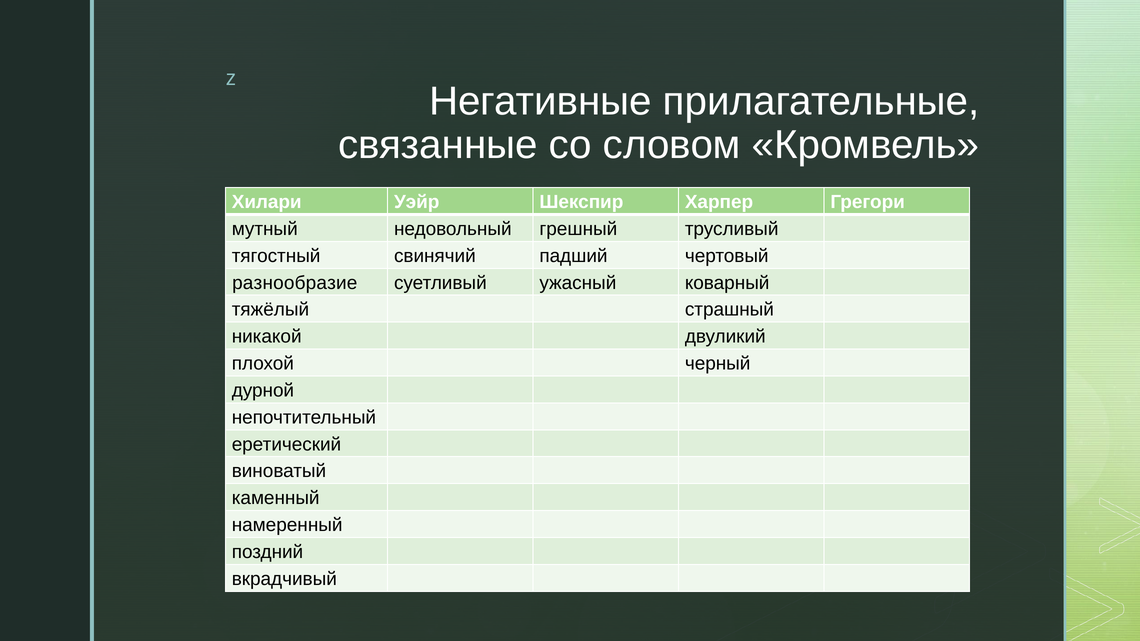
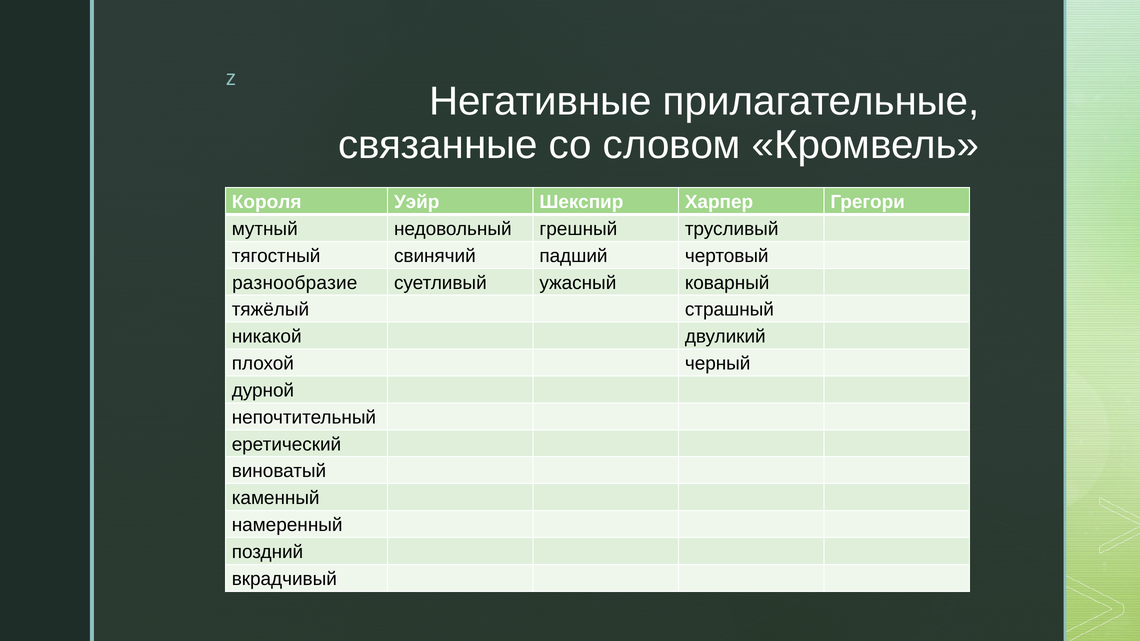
Хилари: Хилари -> Короля (267, 202)
